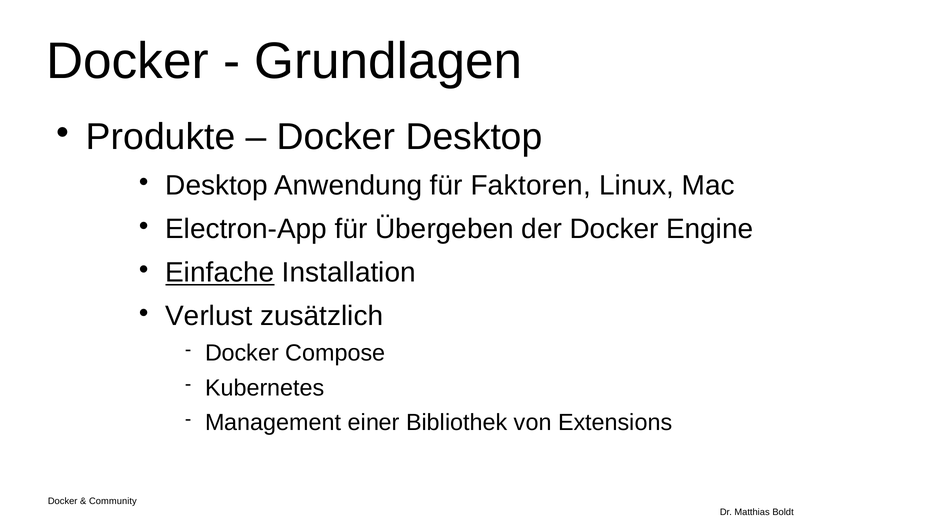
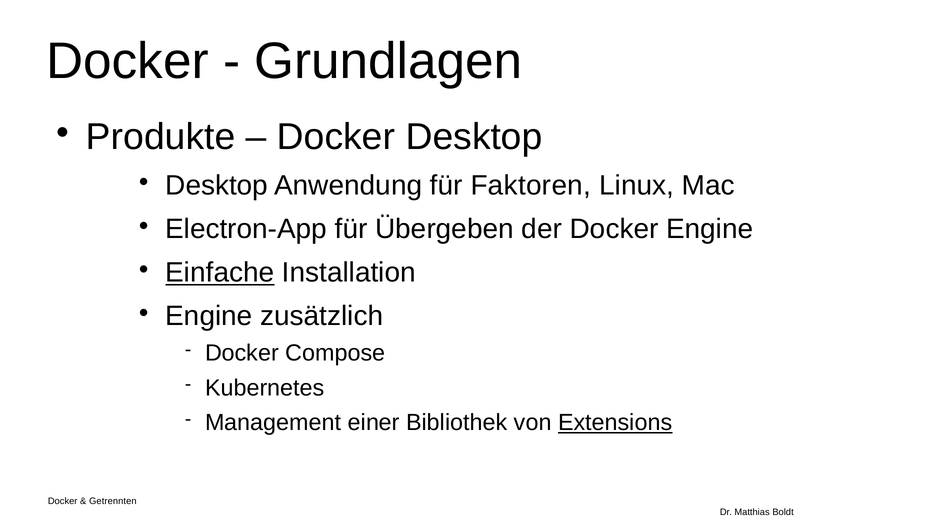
Verlust: Verlust -> Engine (209, 316)
Extensions underline: none -> present (615, 422)
Community: Community -> Getrennten (113, 501)
